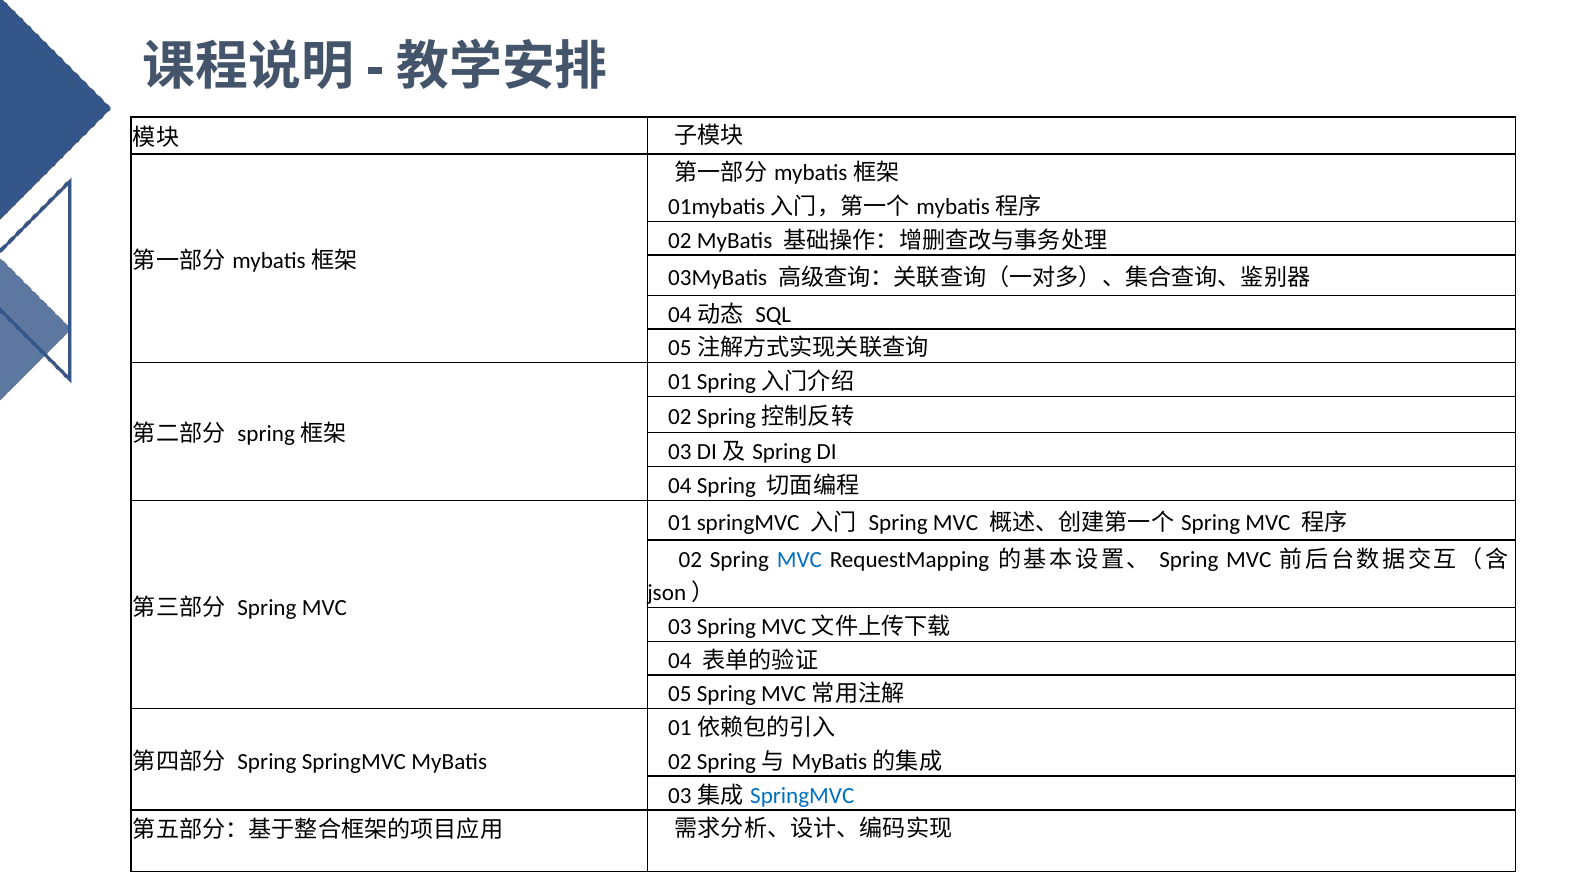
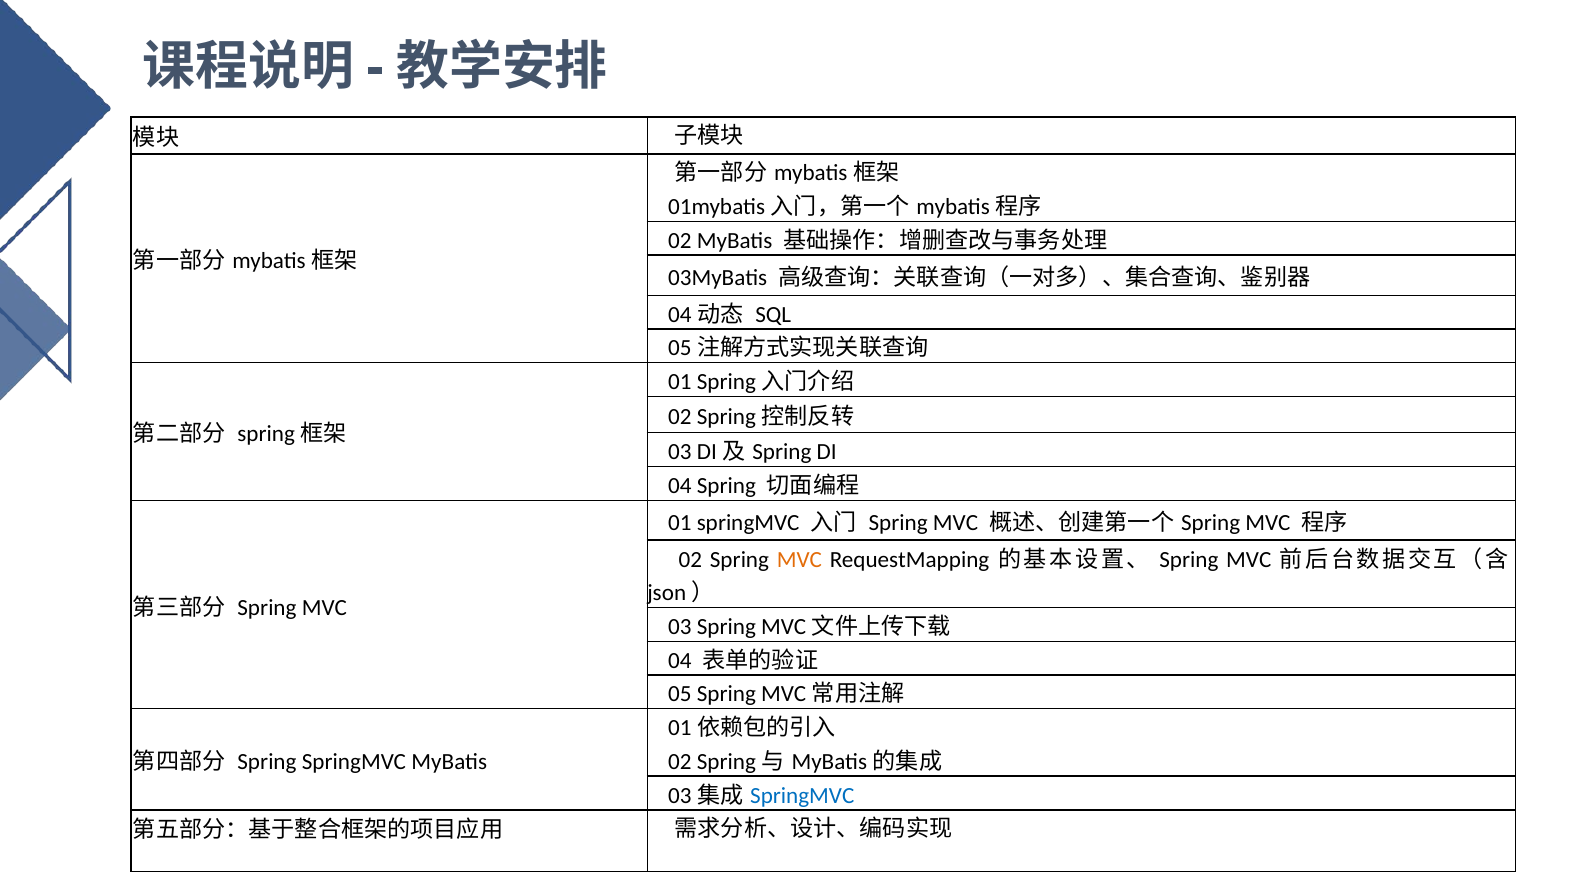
MVC colour: blue -> orange (799, 559)
